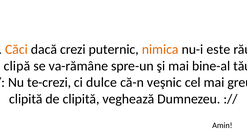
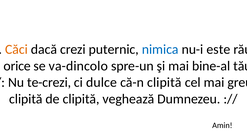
nimica colour: orange -> blue (160, 49)
clipă: clipă -> orice (17, 66)
va-rămâne: va-rămâne -> va-dincolo (78, 66)
că-n veşnic: veşnic -> clipită (164, 82)
